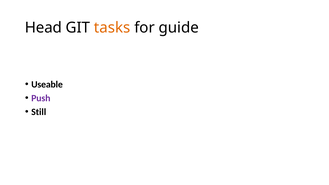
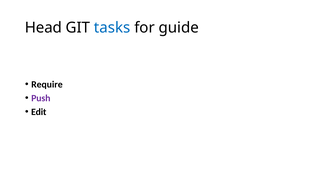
tasks colour: orange -> blue (112, 28)
Useable: Useable -> Require (47, 84)
Still: Still -> Edit (39, 112)
